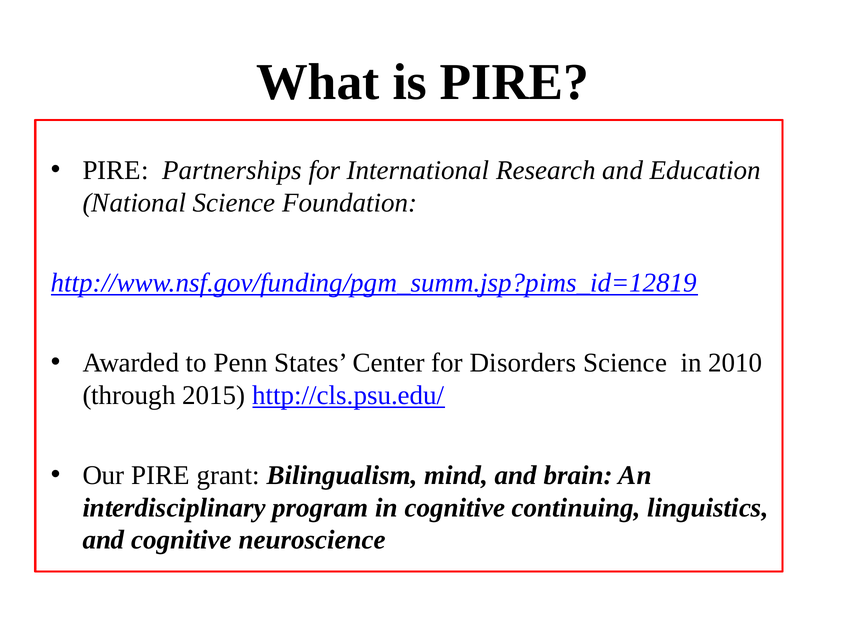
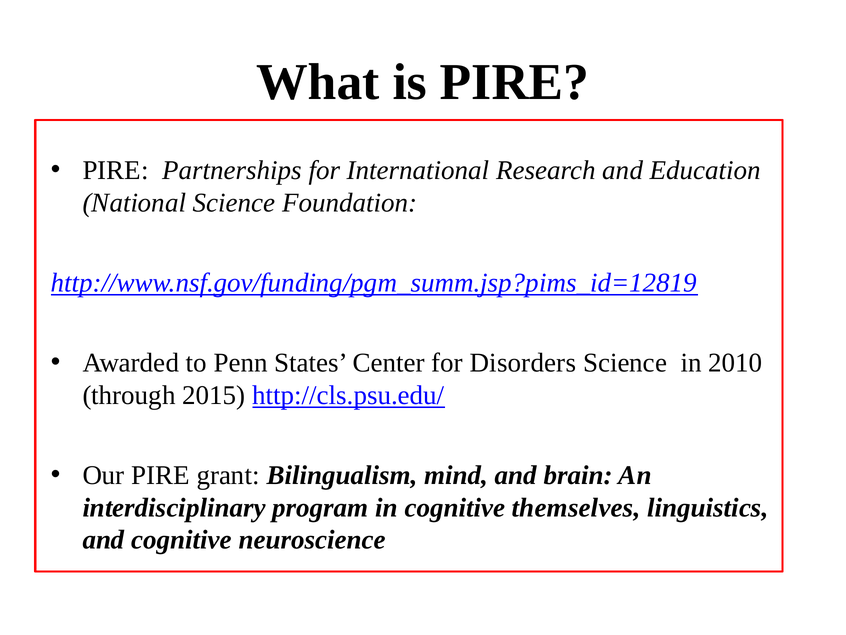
continuing: continuing -> themselves (576, 507)
